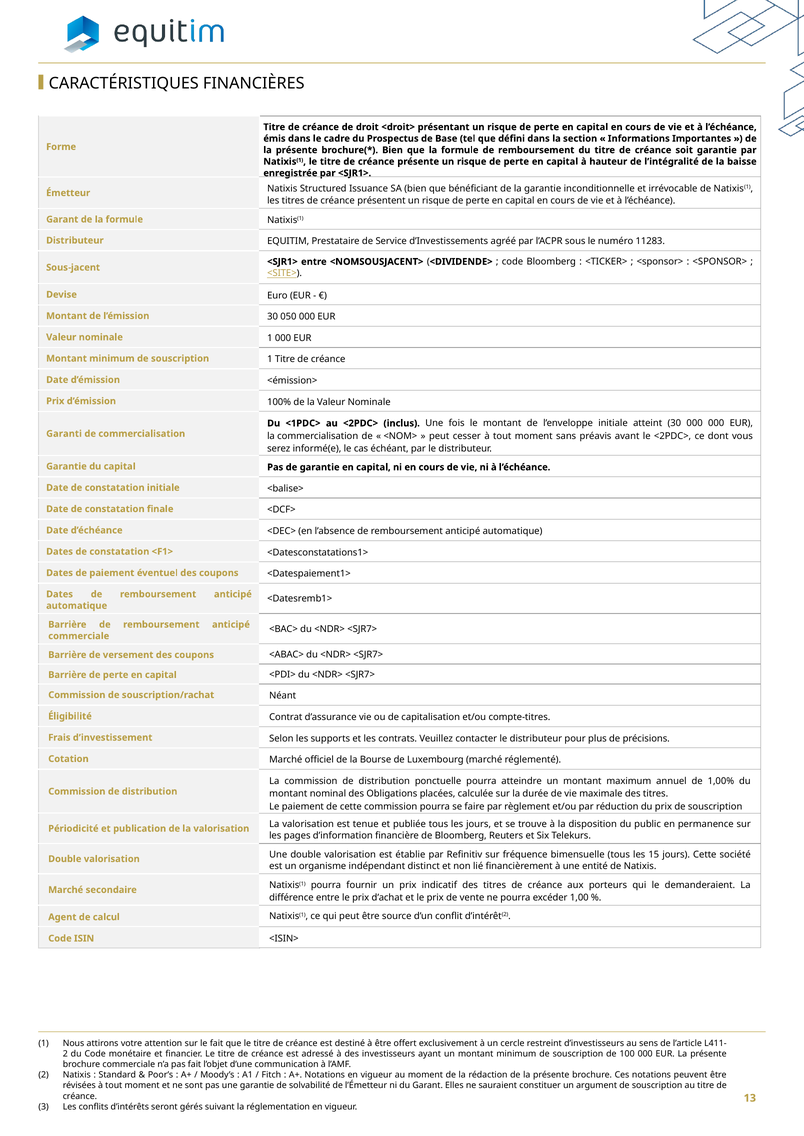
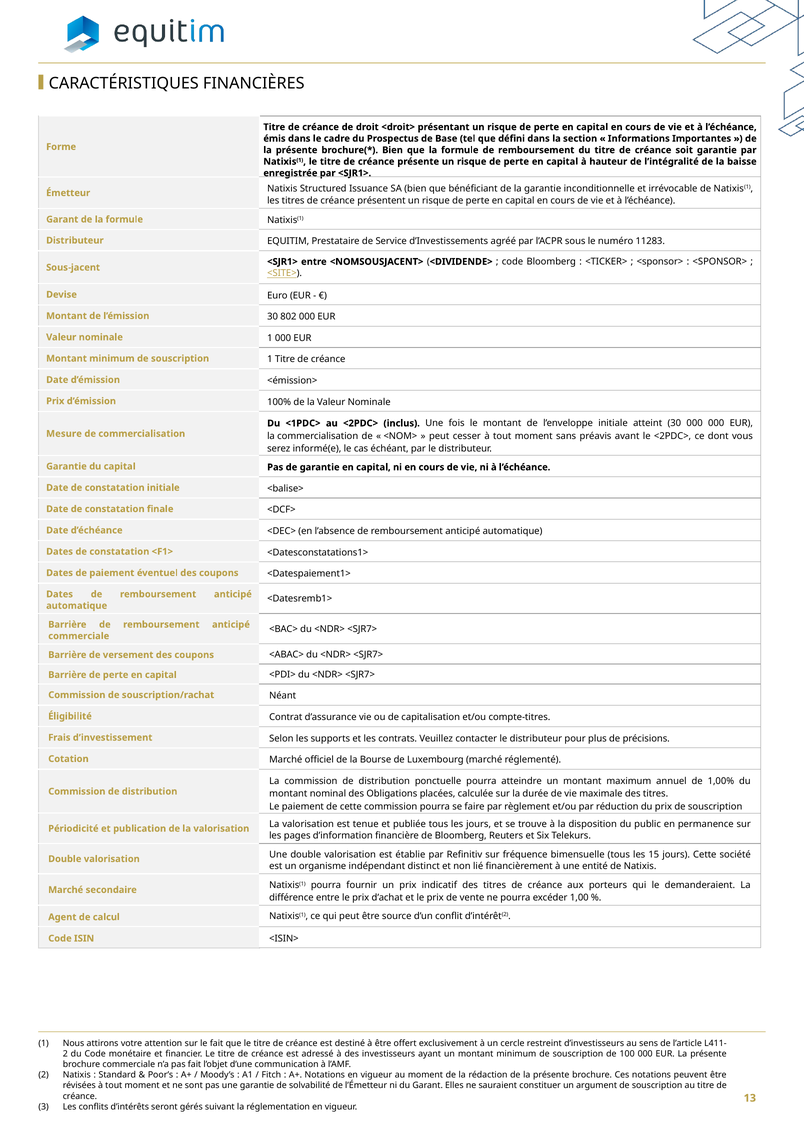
050: 050 -> 802 (288, 317)
Garanti: Garanti -> Mesure (64, 434)
